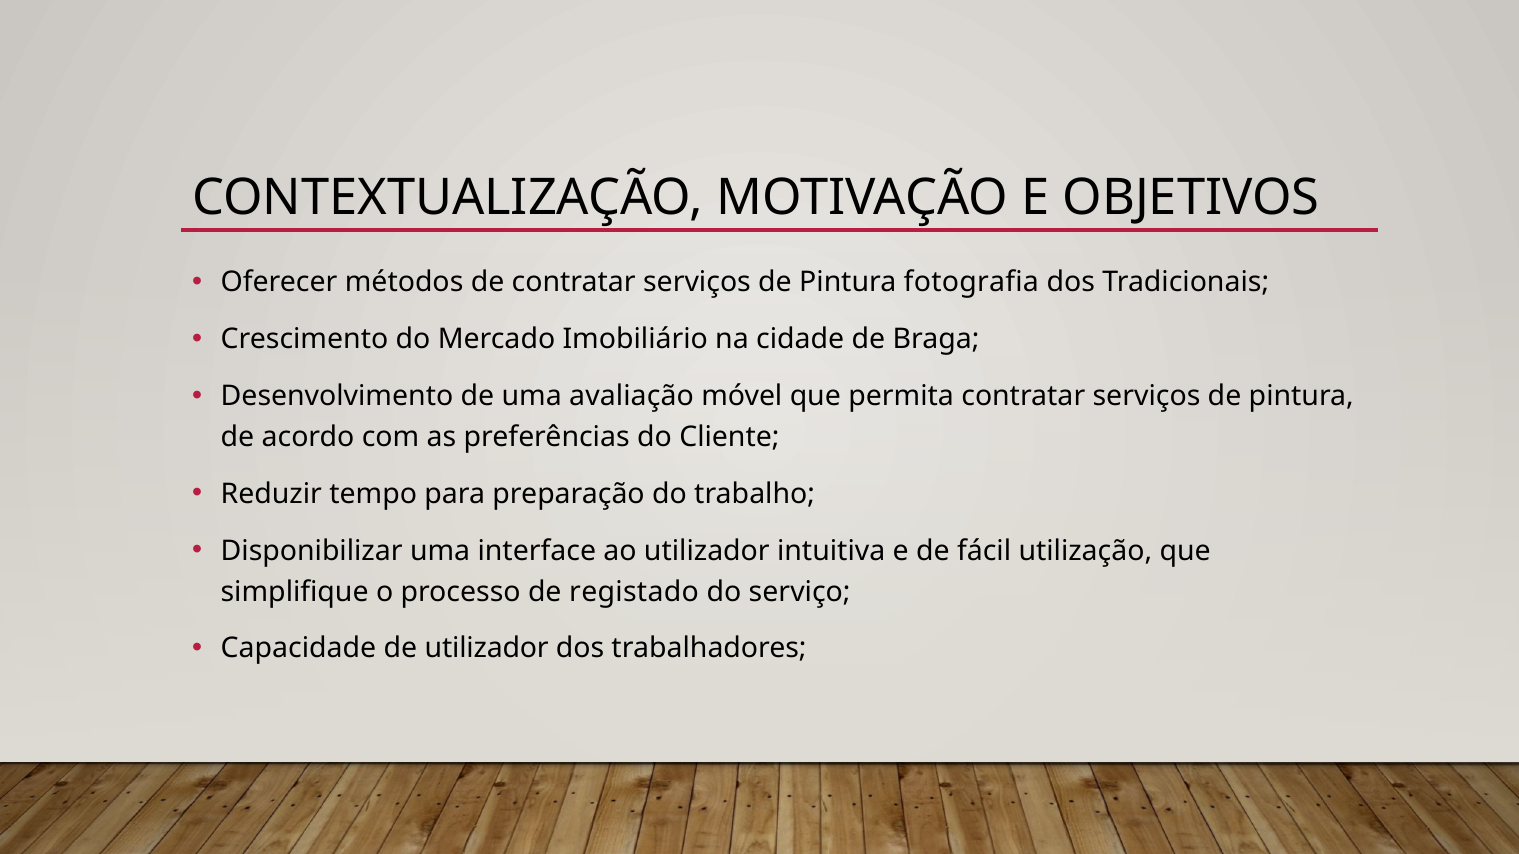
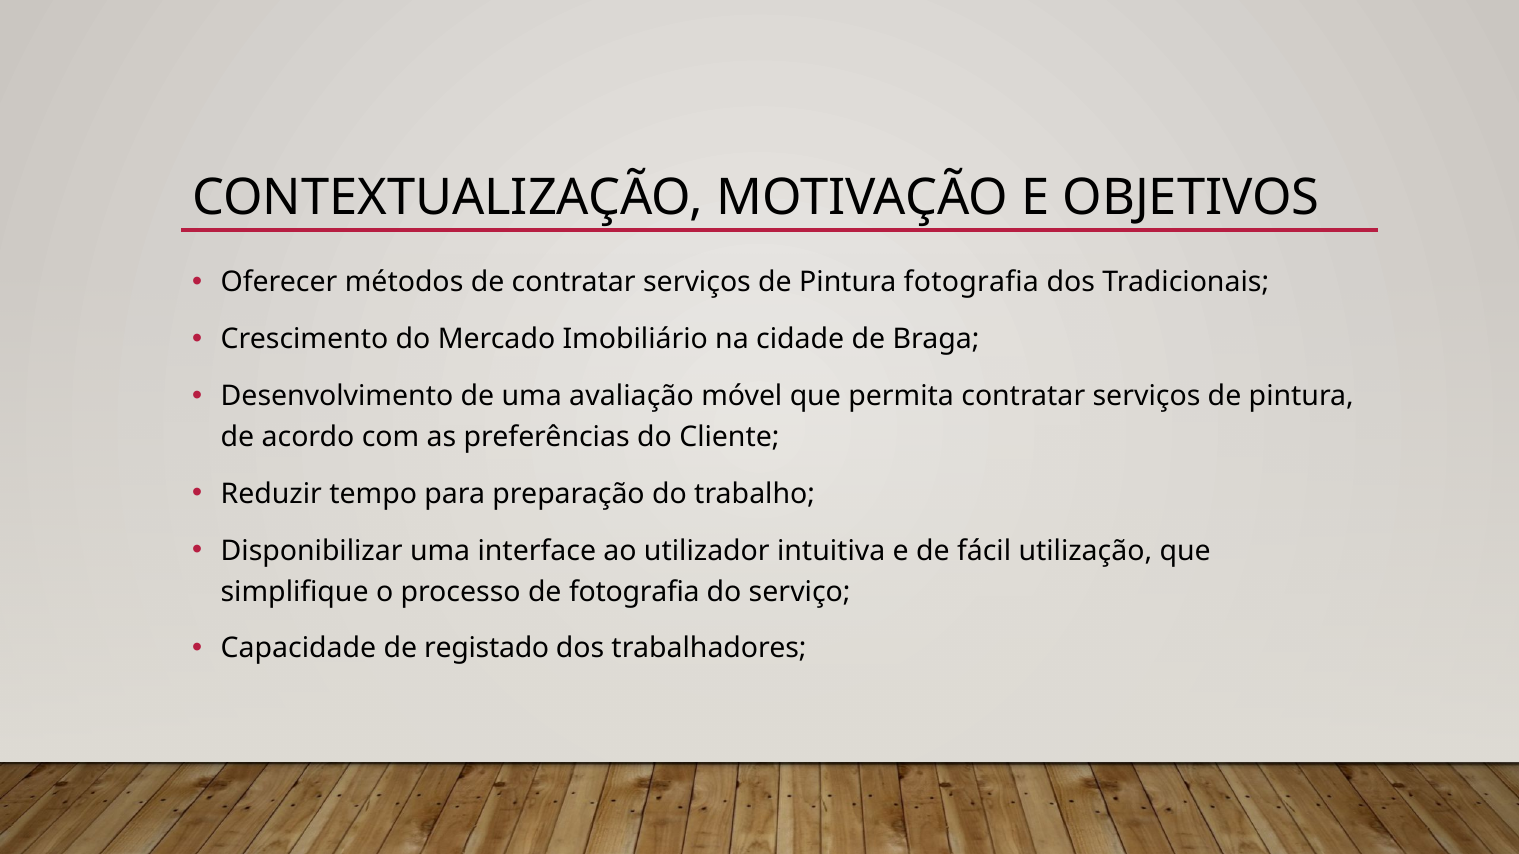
de registado: registado -> fotografia (634, 592)
de utilizador: utilizador -> registado (487, 649)
